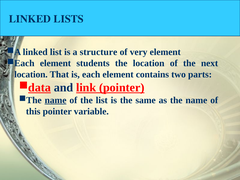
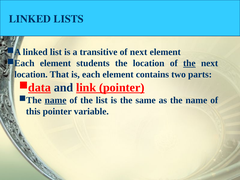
structure: structure -> transitive (99, 52)
of very: very -> next (139, 52)
the underline: none -> present (189, 63)
